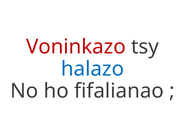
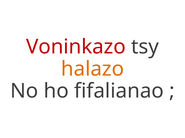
halazo colour: blue -> orange (92, 69)
